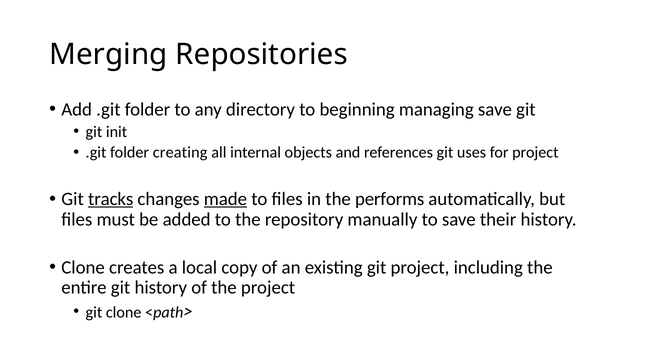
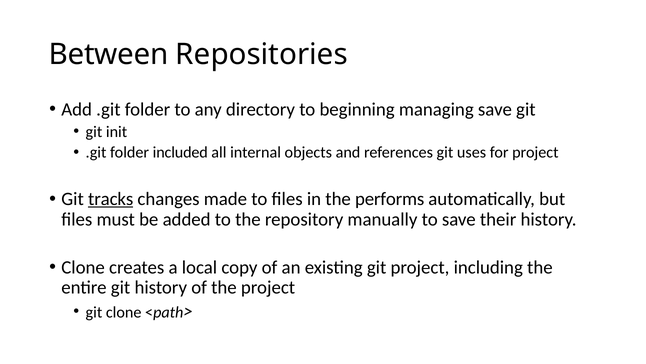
Merging: Merging -> Between (109, 54)
creating: creating -> included (180, 152)
made underline: present -> none (225, 199)
